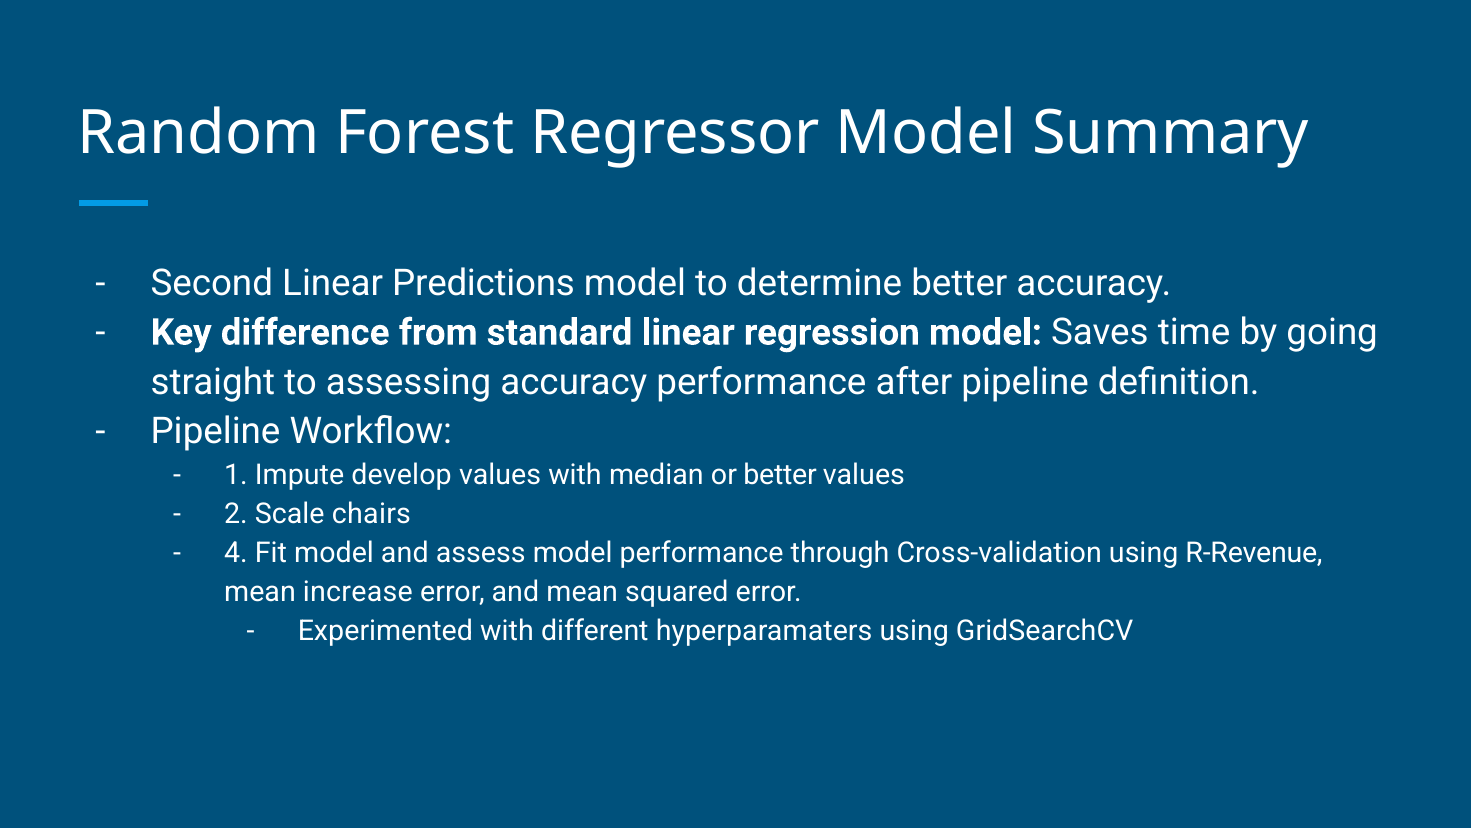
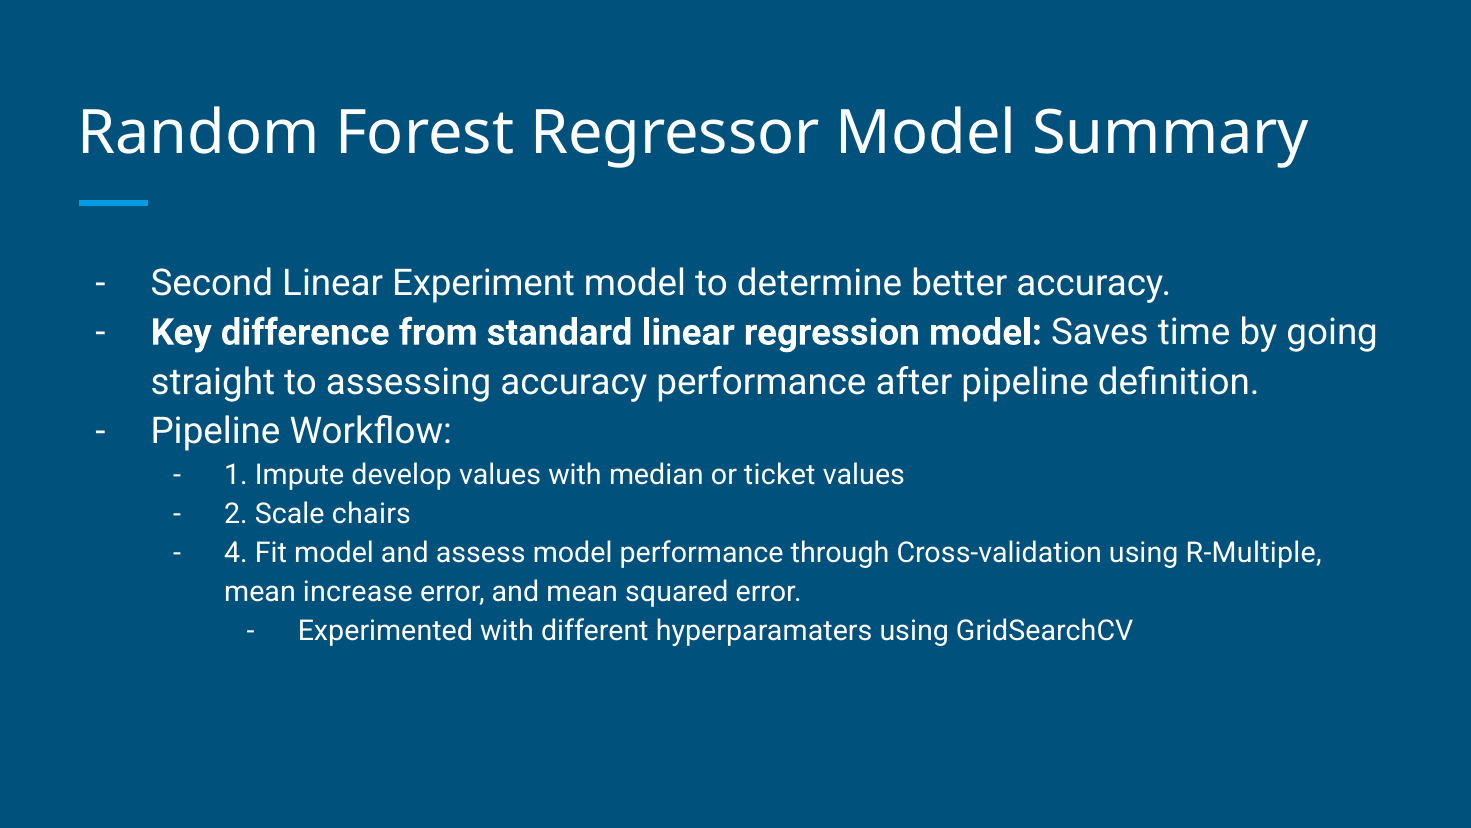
Predictions: Predictions -> Experiment (484, 283)
or better: better -> ticket (780, 475)
R-Revenue: R-Revenue -> R-Multiple (1254, 553)
